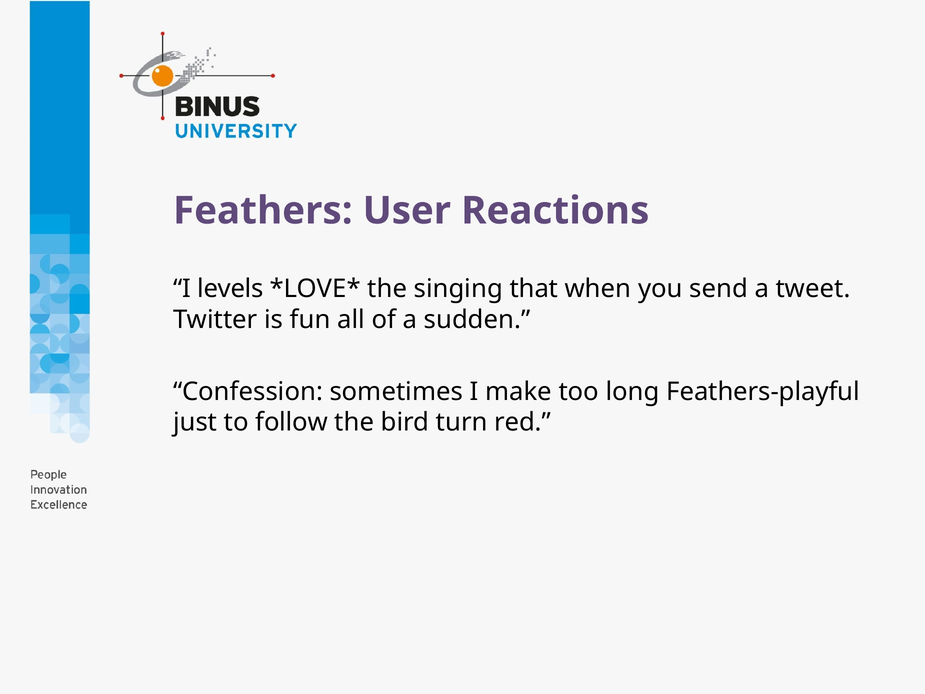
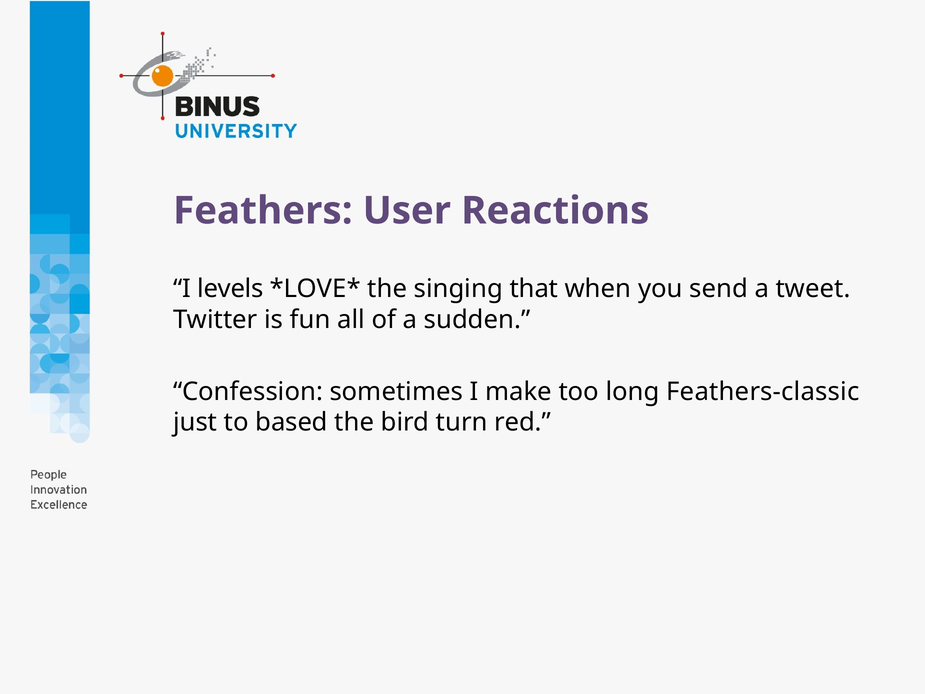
Feathers-playful: Feathers-playful -> Feathers-classic (763, 391)
follow: follow -> based (292, 422)
